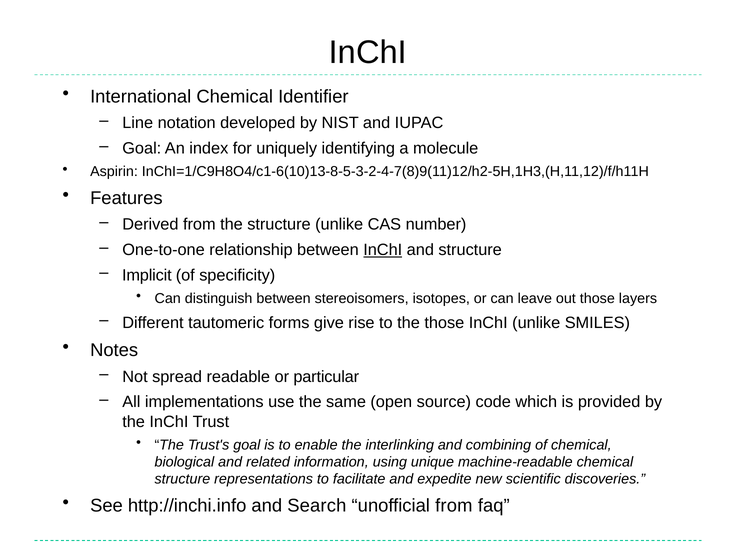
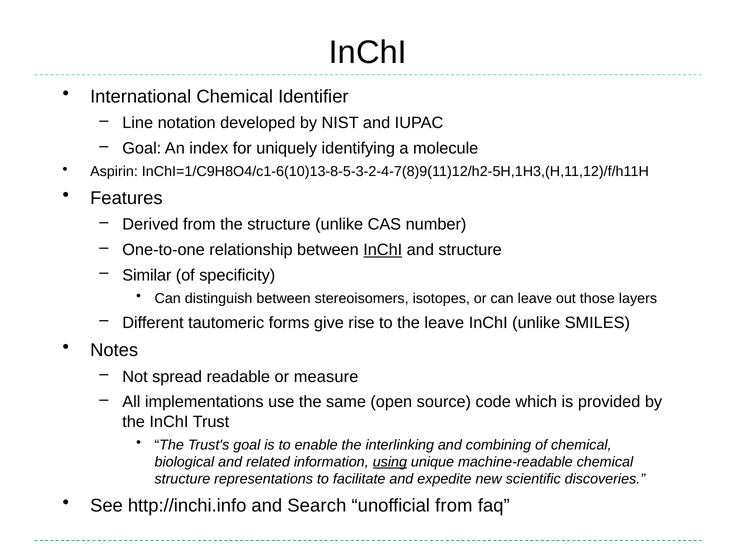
Implicit: Implicit -> Similar (147, 275)
the those: those -> leave (444, 323)
particular: particular -> measure (326, 377)
using underline: none -> present (390, 462)
